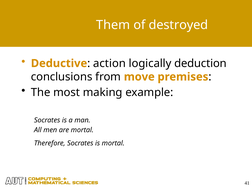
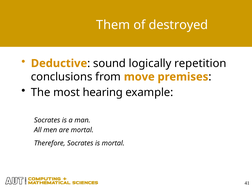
action: action -> sound (110, 63)
deduction: deduction -> repetition (200, 63)
making: making -> hearing (103, 92)
